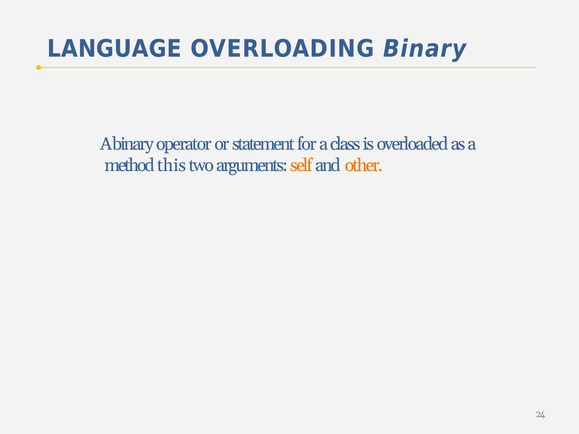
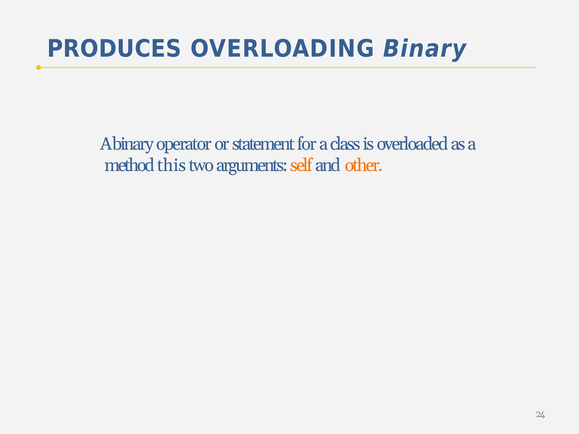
LANGUAGE: LANGUAGE -> PRODUCES (114, 49)
